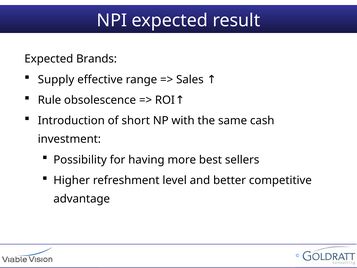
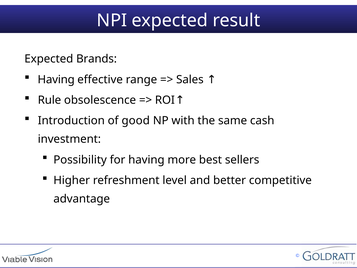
Supply: Supply -> Having (56, 79)
short: short -> good (136, 121)
